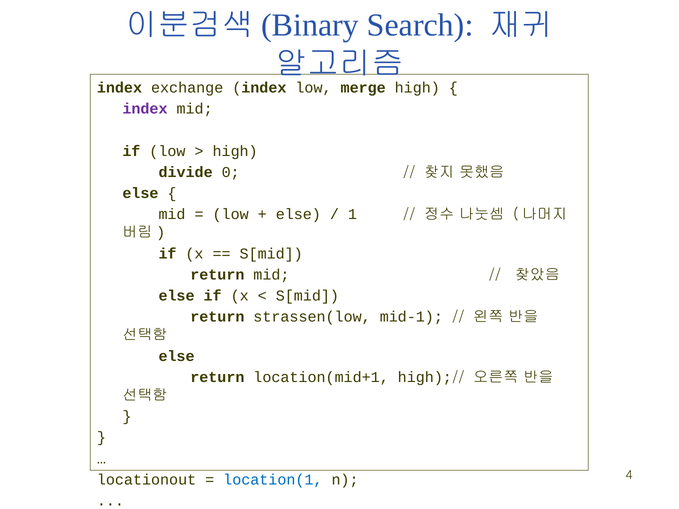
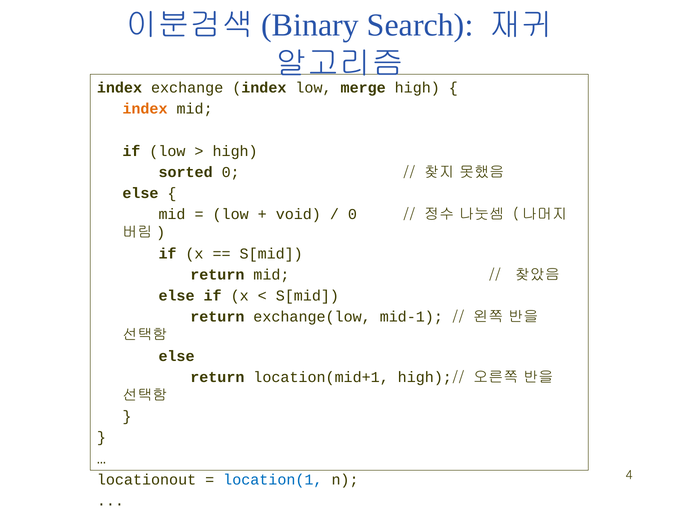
index colour: purple -> orange (145, 109)
divide: divide -> sorted (186, 172)
else: else -> void (298, 214)
1: 1 -> 0 (352, 214)
strassen(low: strassen(low -> exchange(low (312, 317)
